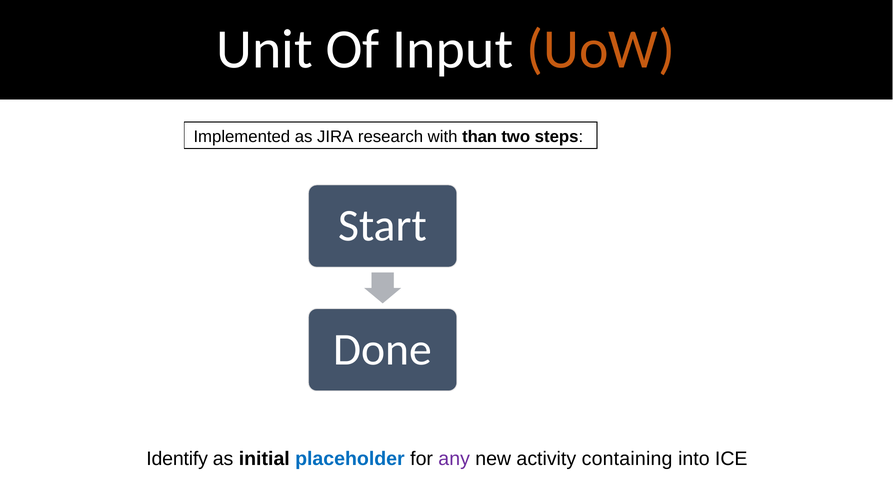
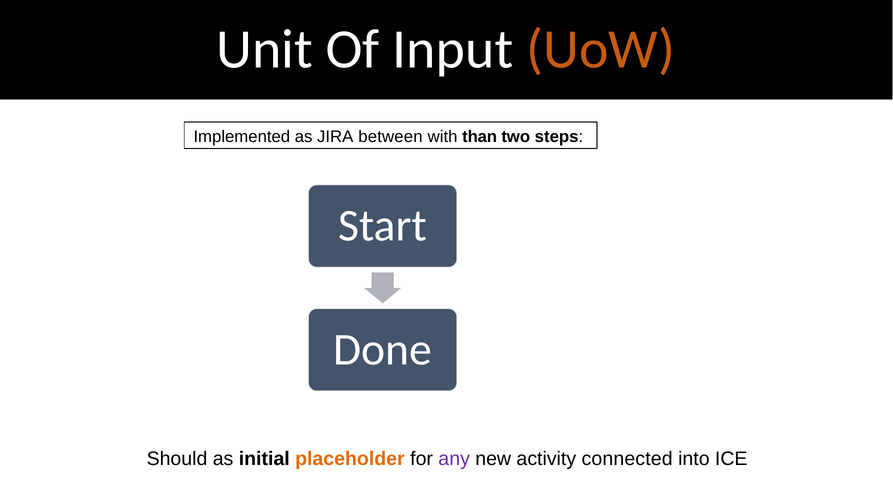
research: research -> between (390, 137)
Identify: Identify -> Should (177, 459)
placeholder colour: blue -> orange (350, 459)
containing: containing -> connected (627, 459)
